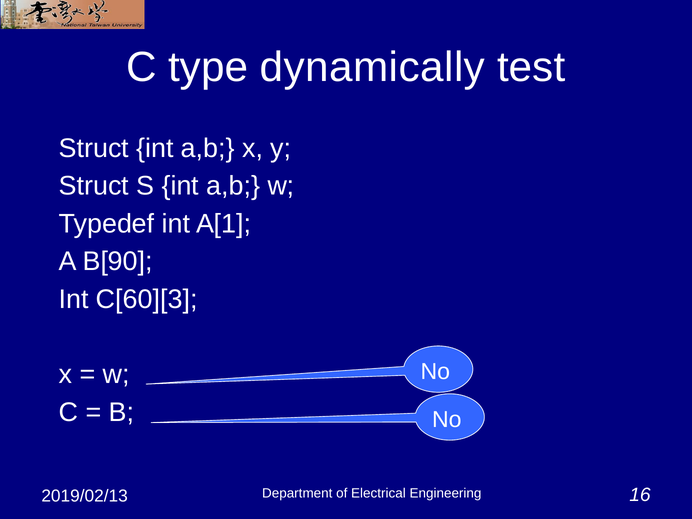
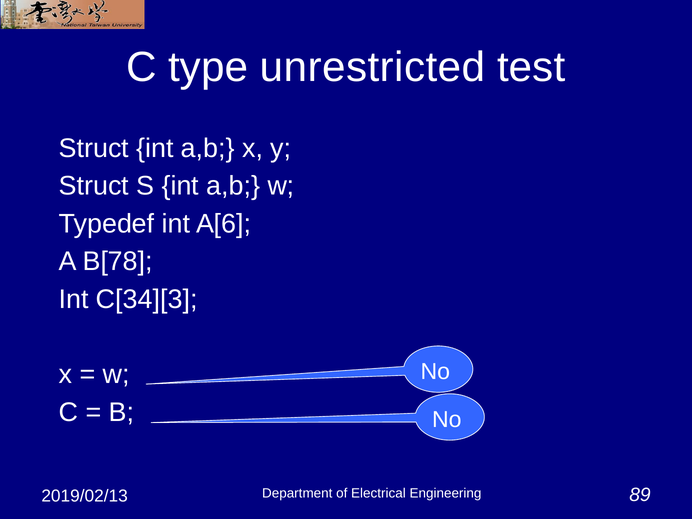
dynamically: dynamically -> unrestricted (372, 67)
A[1: A[1 -> A[6 (224, 224)
B[90: B[90 -> B[78 (118, 261)
C[60][3: C[60][3 -> C[34][3 (147, 299)
16: 16 -> 89 (640, 495)
